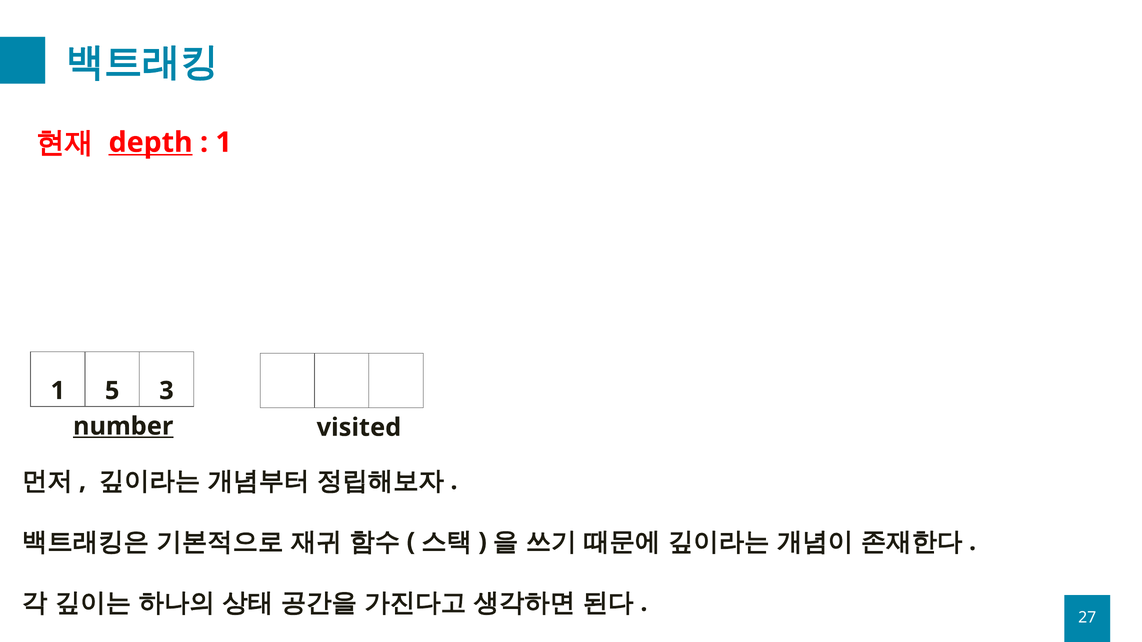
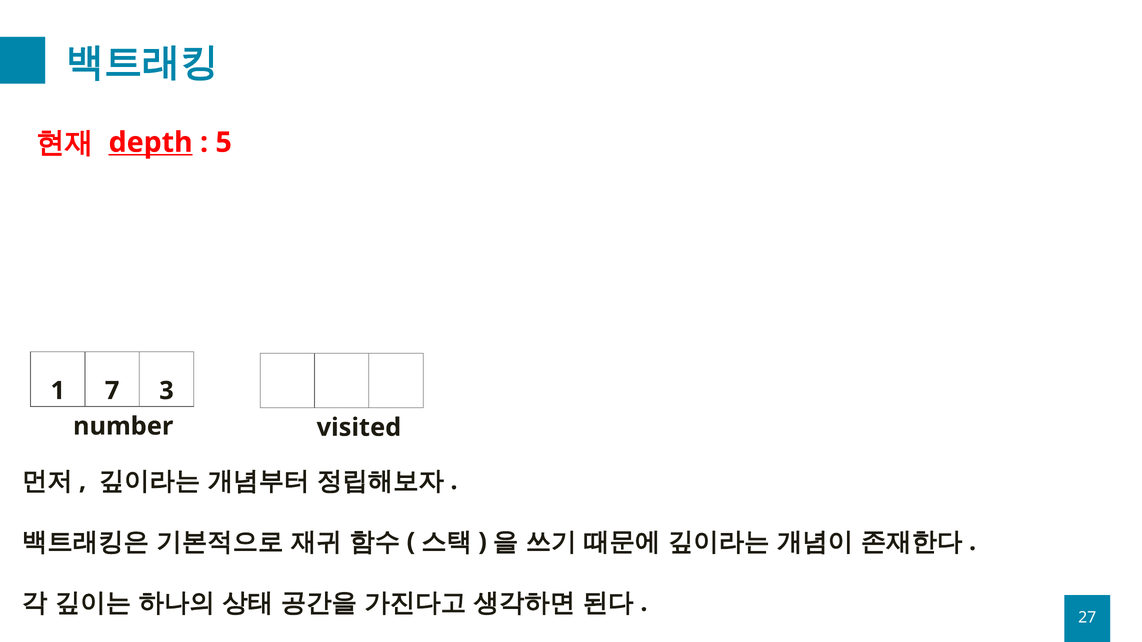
1: 1 -> 5 (224, 143)
5: 5 -> 7 (112, 391)
number underline: present -> none (123, 426)
